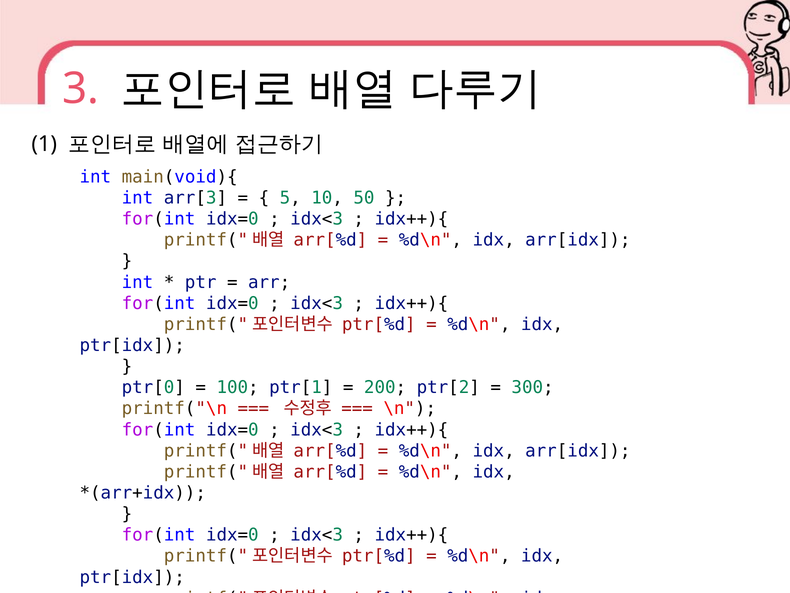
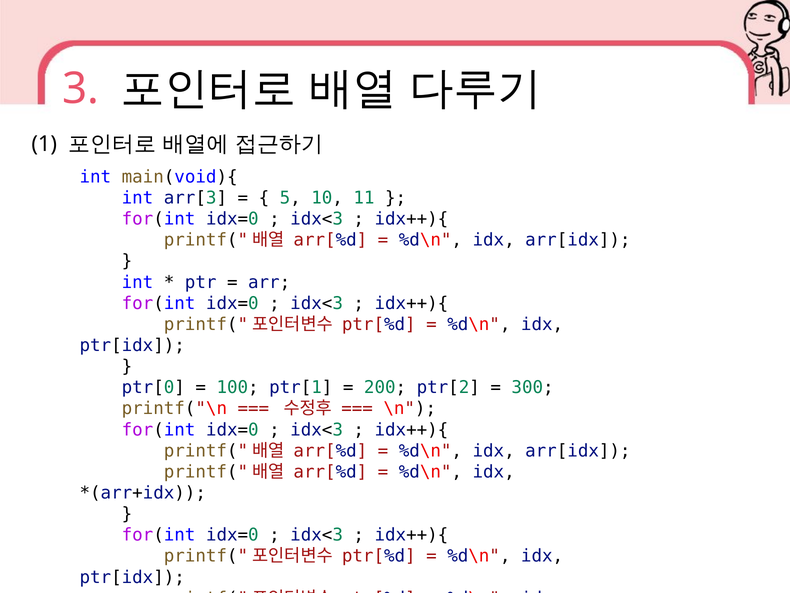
50: 50 -> 11 (364, 198)
